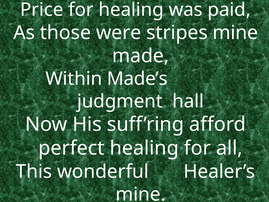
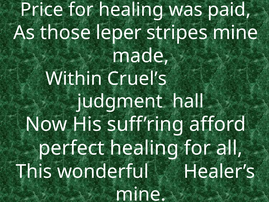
were: were -> leper (119, 33)
Made’s: Made’s -> Cruel’s (137, 79)
